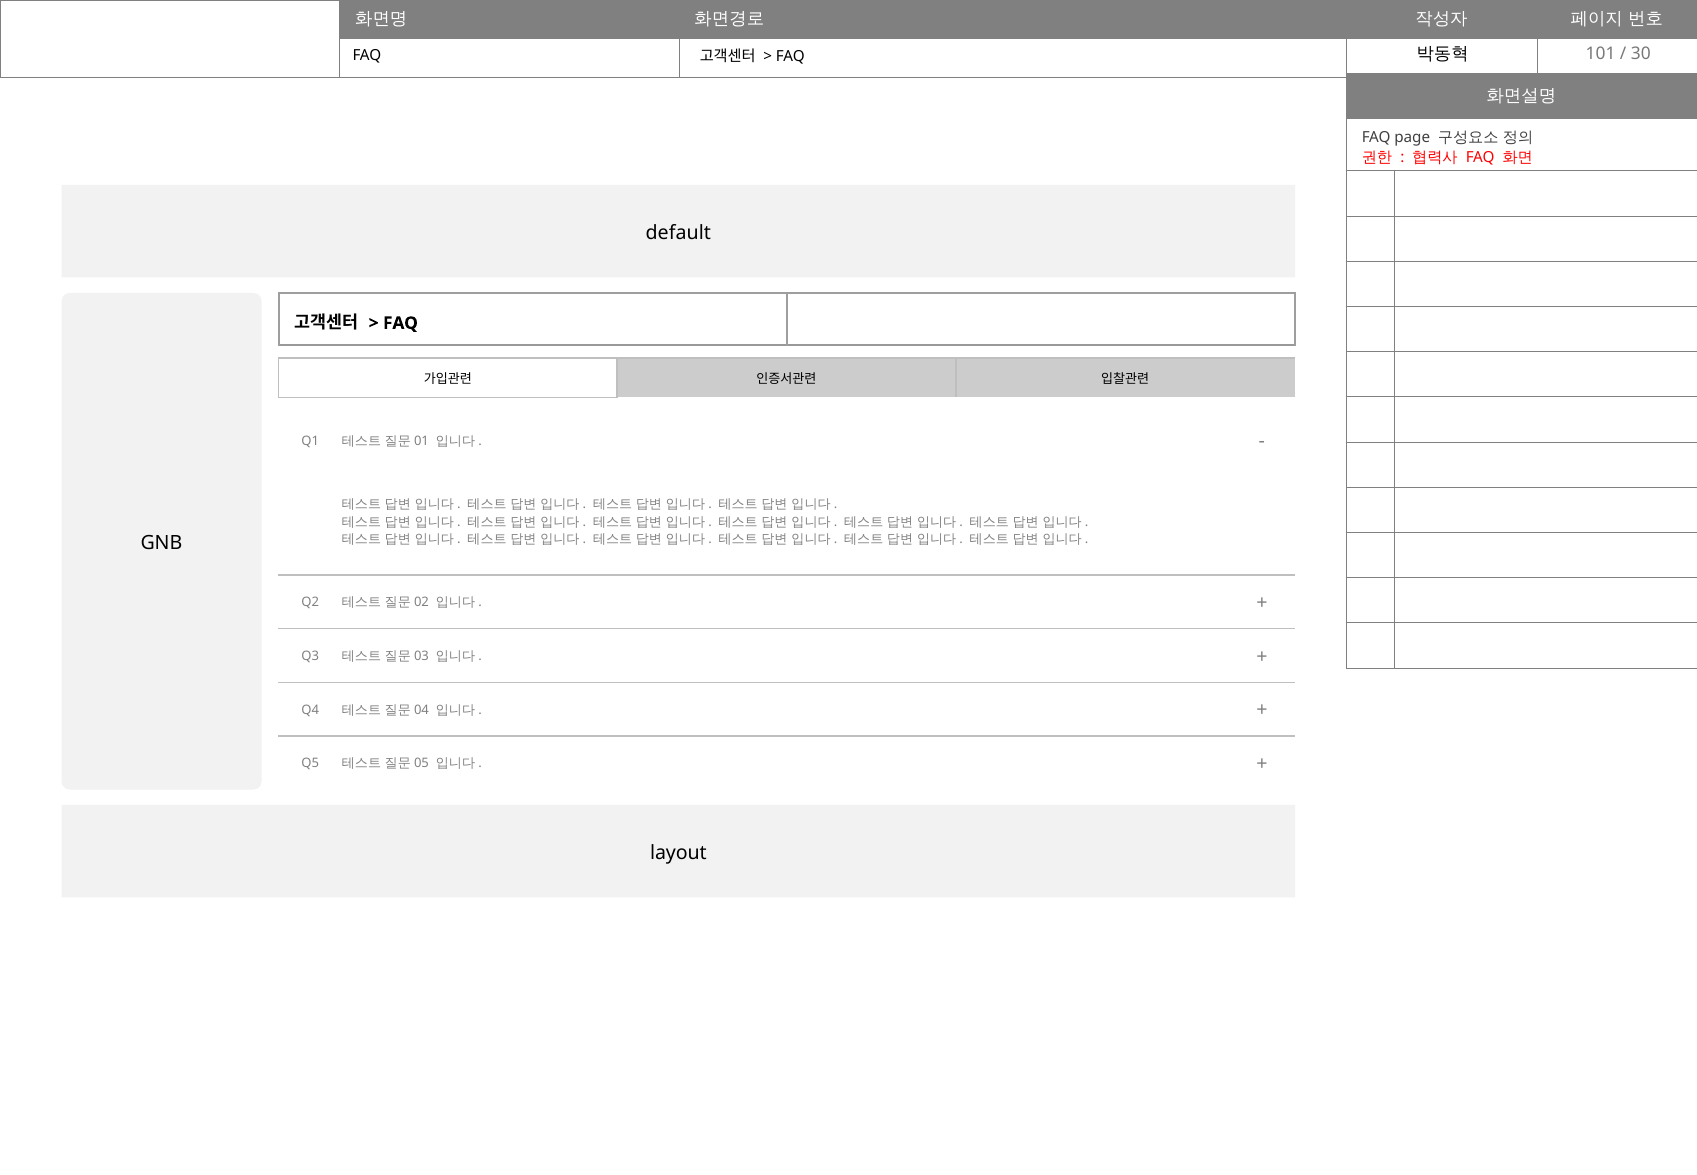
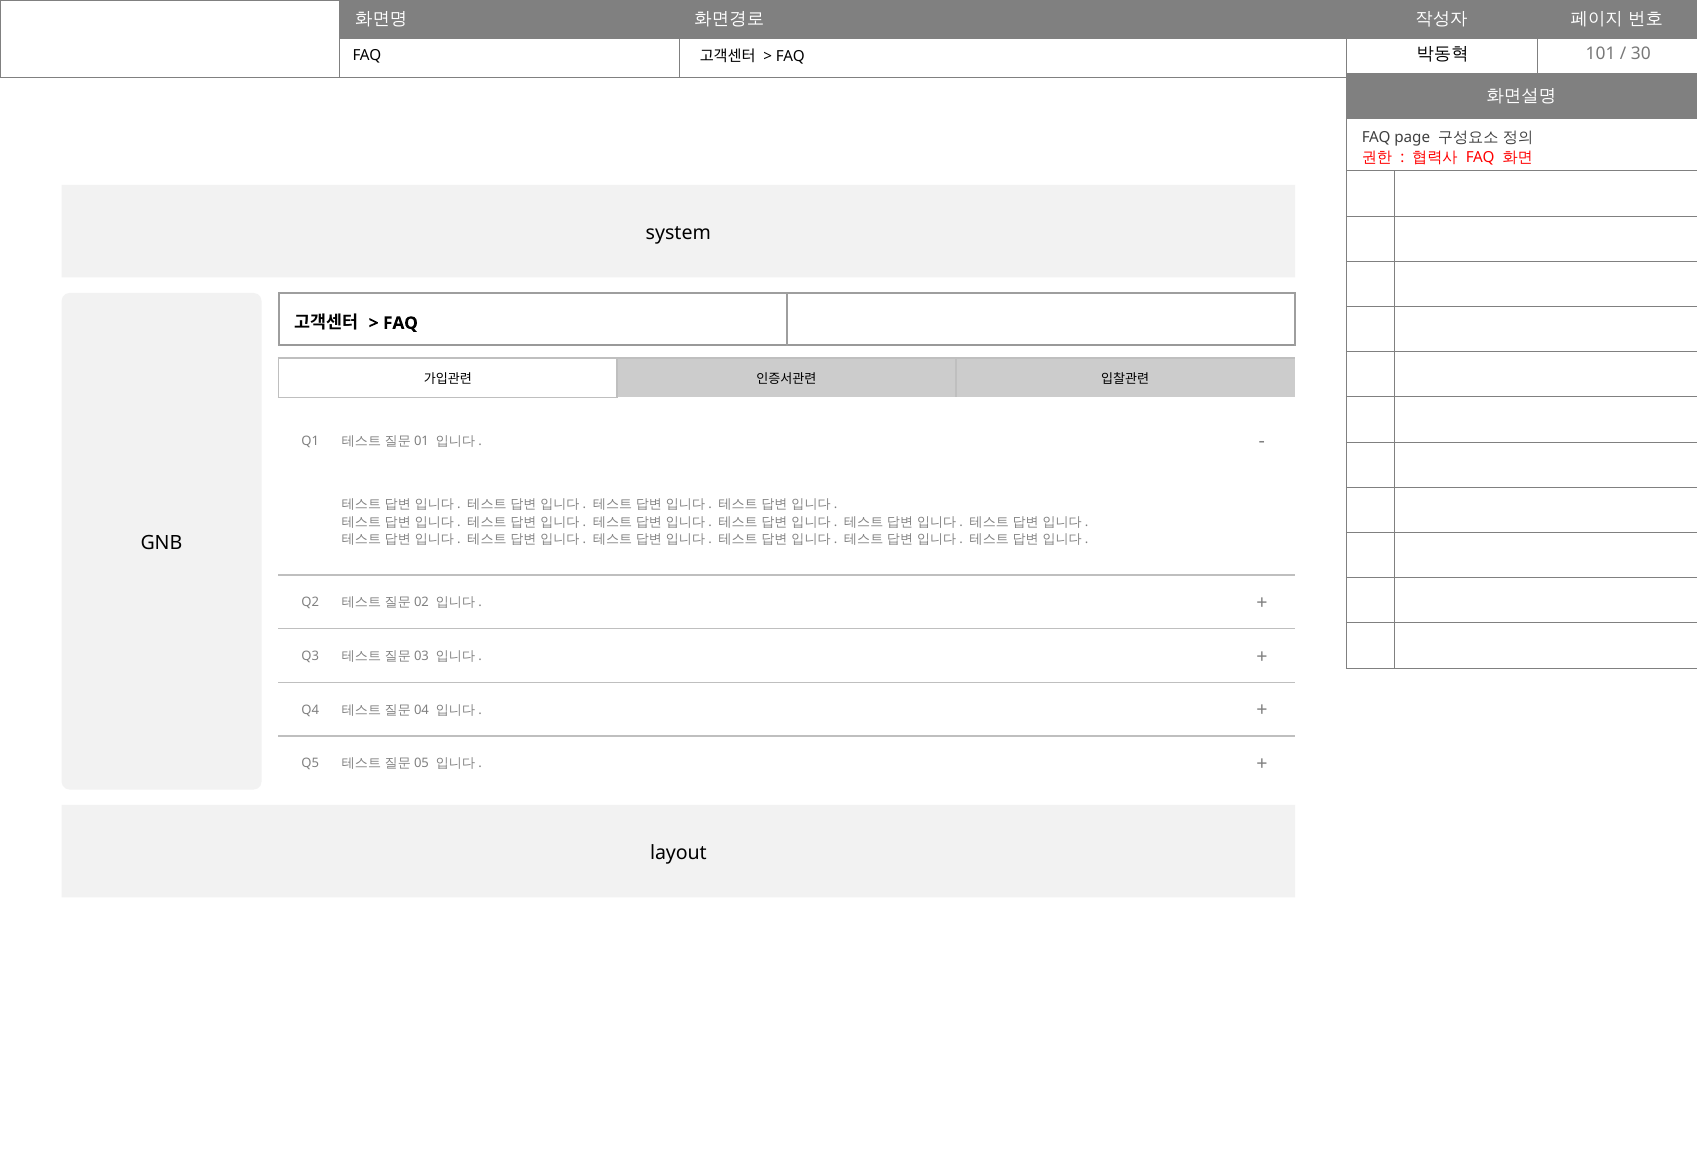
default: default -> system (678, 233)
